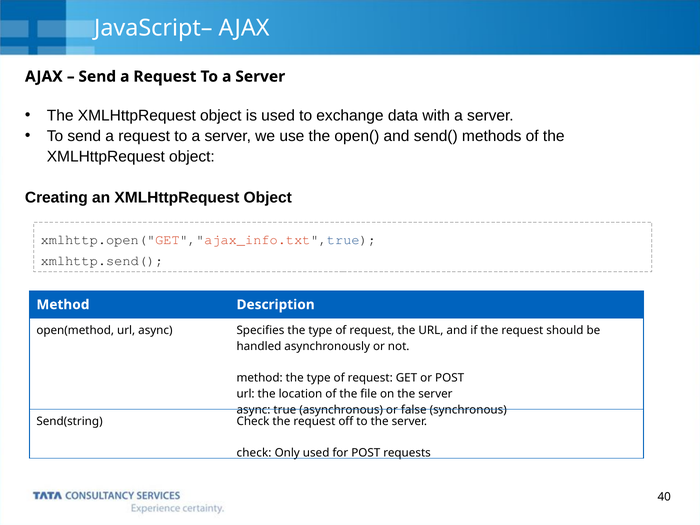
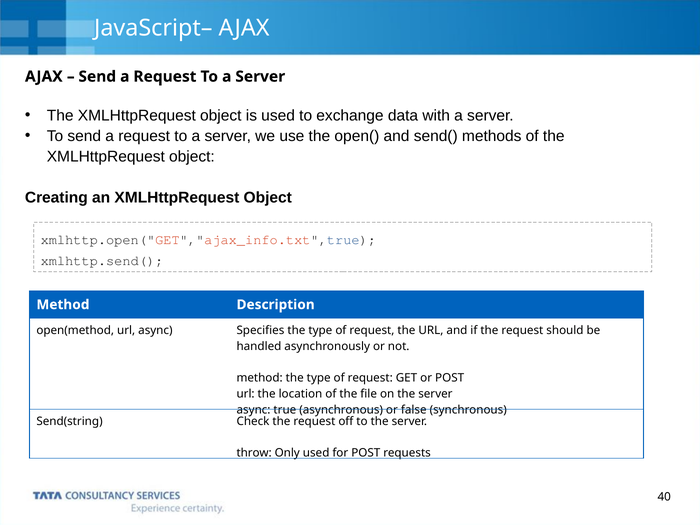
check: check -> throw (254, 453)
